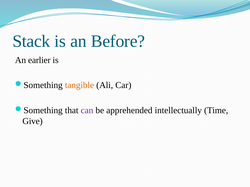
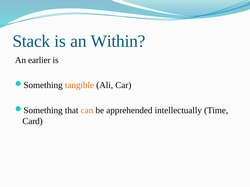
Before: Before -> Within (118, 41)
can colour: purple -> orange (87, 111)
Give: Give -> Card (33, 122)
